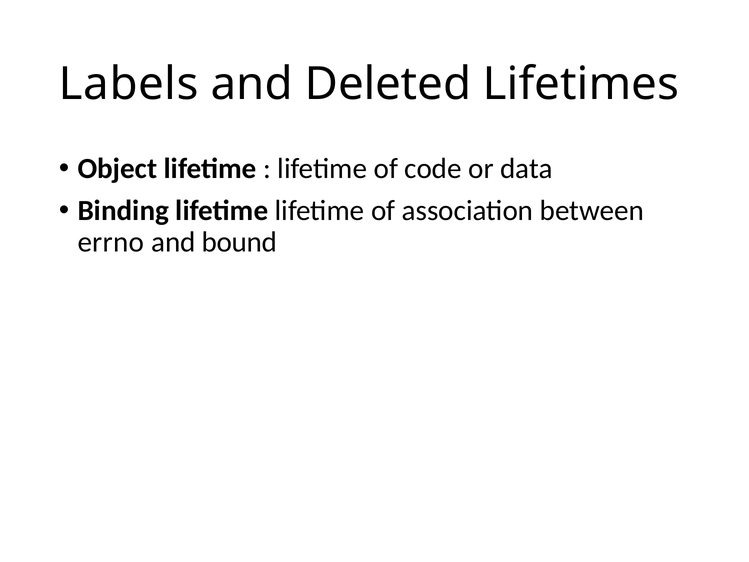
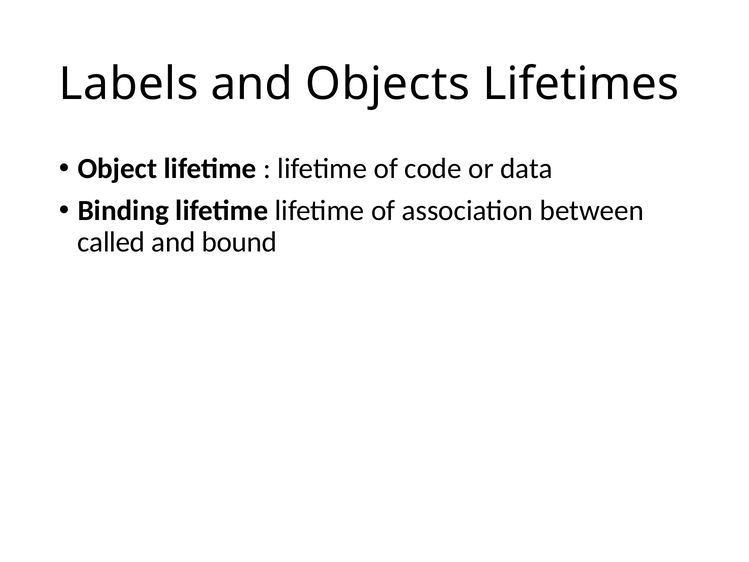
Deleted: Deleted -> Objects (388, 84)
errno: errno -> called (111, 242)
